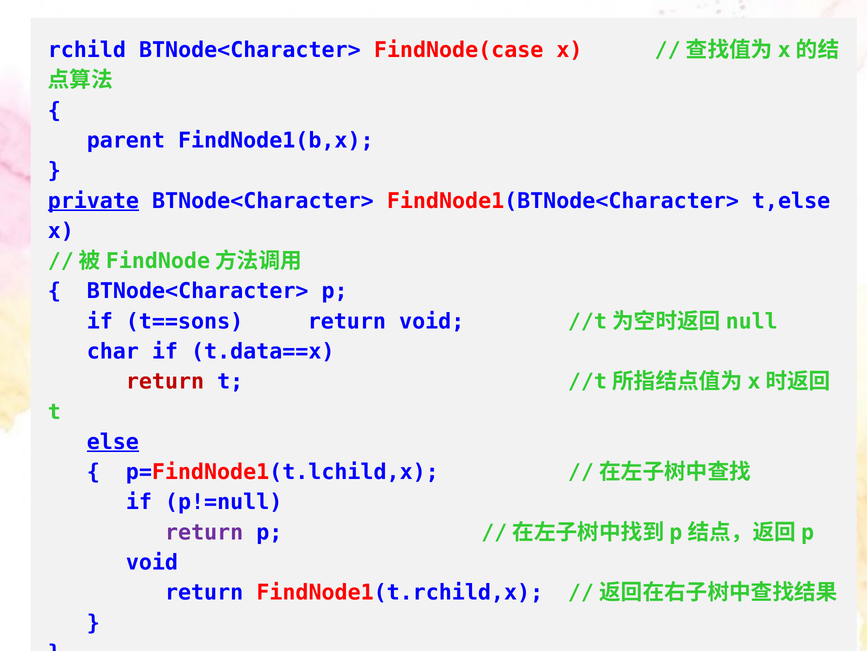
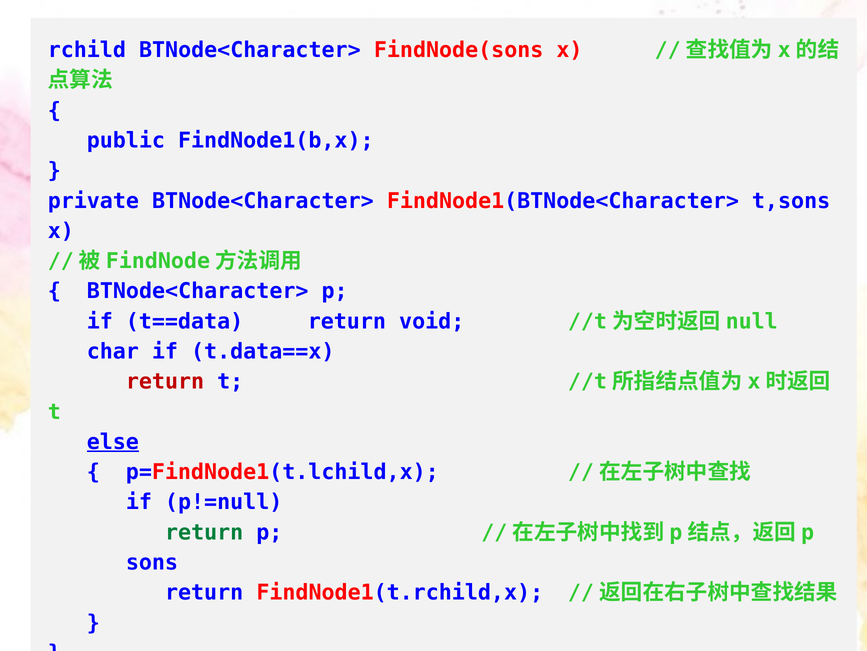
FindNode(case: FindNode(case -> FindNode(sons (459, 50)
parent: parent -> public (126, 140)
private underline: present -> none (93, 201)
t,else: t,else -> t,sons (791, 201)
t==sons: t==sons -> t==data (185, 321)
return colour: purple -> green (204, 532)
void: void -> sons (152, 562)
